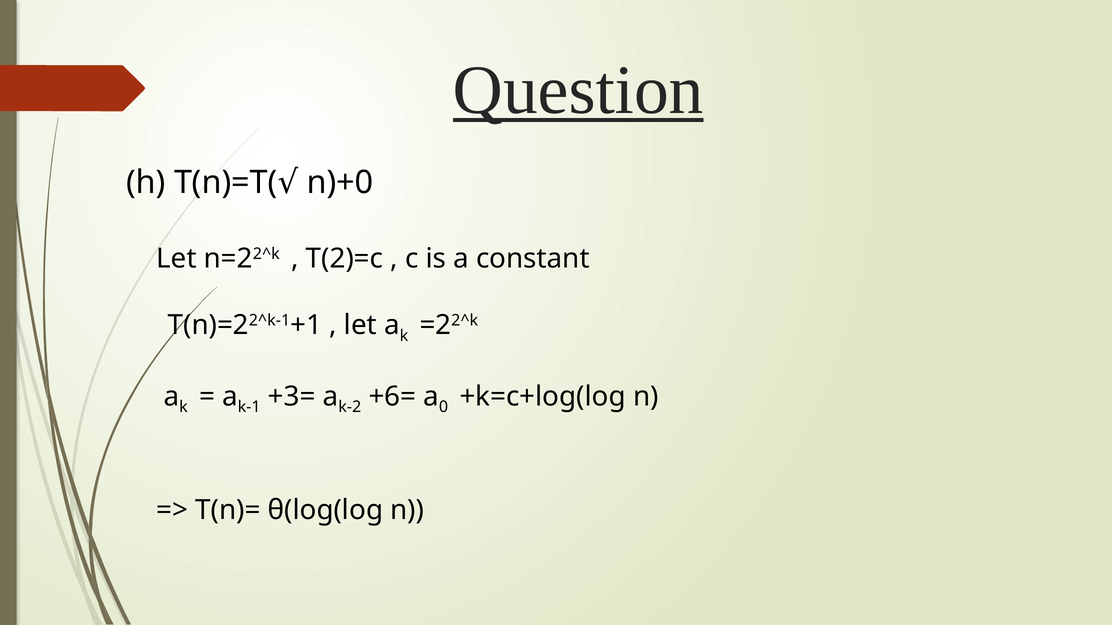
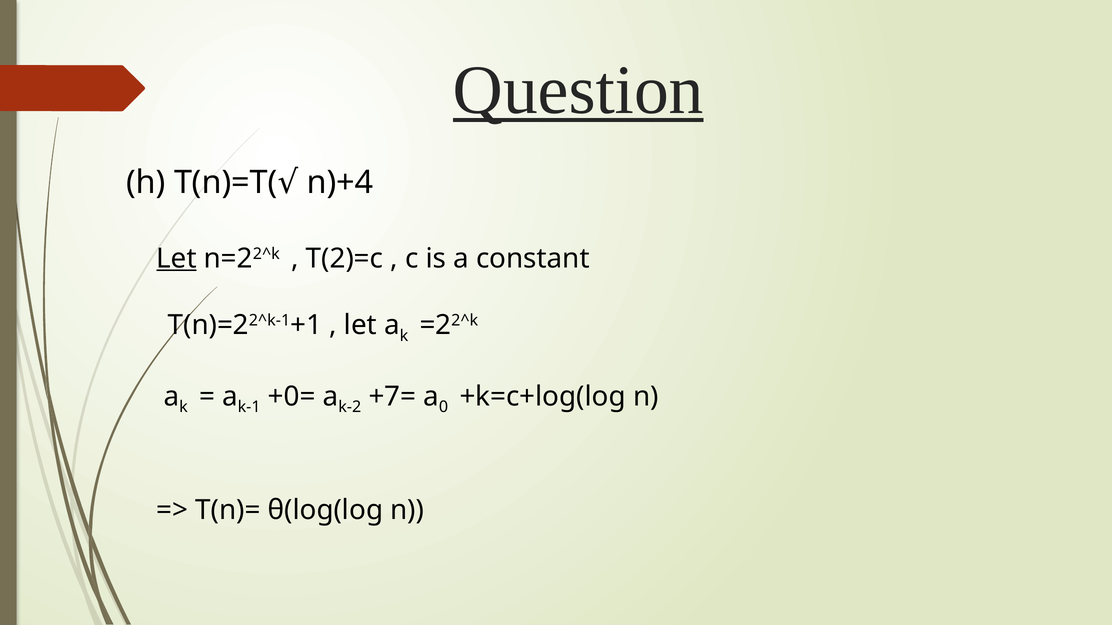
n)+0: n)+0 -> n)+4 (340, 183)
Let underline: none -> present (177, 259)
+3=: +3= -> +0= (292, 397)
+6=: +6= -> +7= (392, 397)
